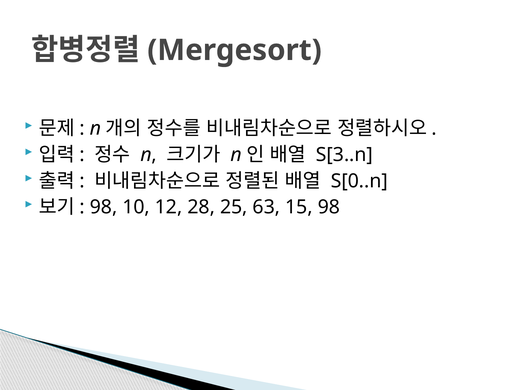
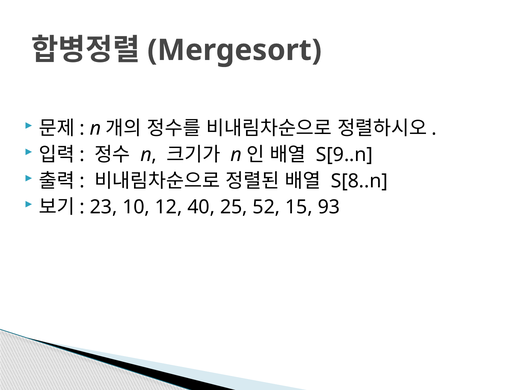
S[3..n: S[3..n -> S[9..n (344, 155)
S[0..n: S[0..n -> S[8..n (359, 181)
98: 98 -> 23 (103, 207)
28: 28 -> 40 (201, 207)
63: 63 -> 52 (266, 207)
15 98: 98 -> 93 (329, 207)
